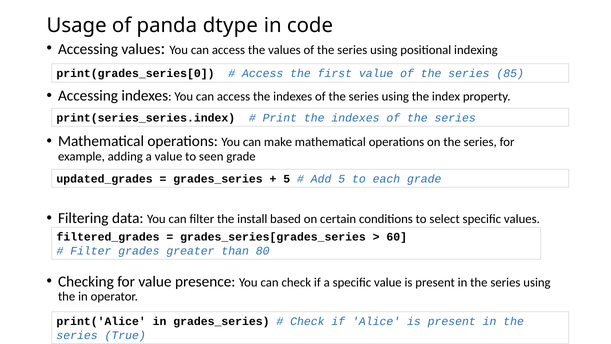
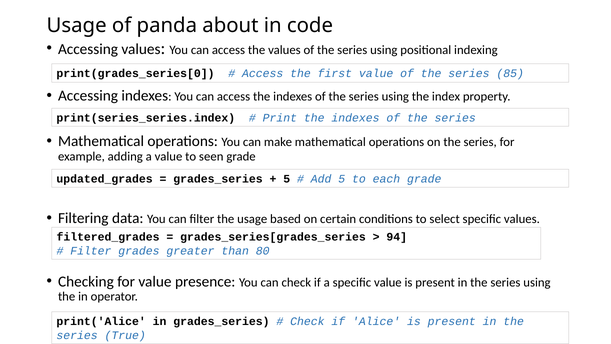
dtype: dtype -> about (230, 25)
the install: install -> usage (252, 219)
60: 60 -> 94 (397, 237)
